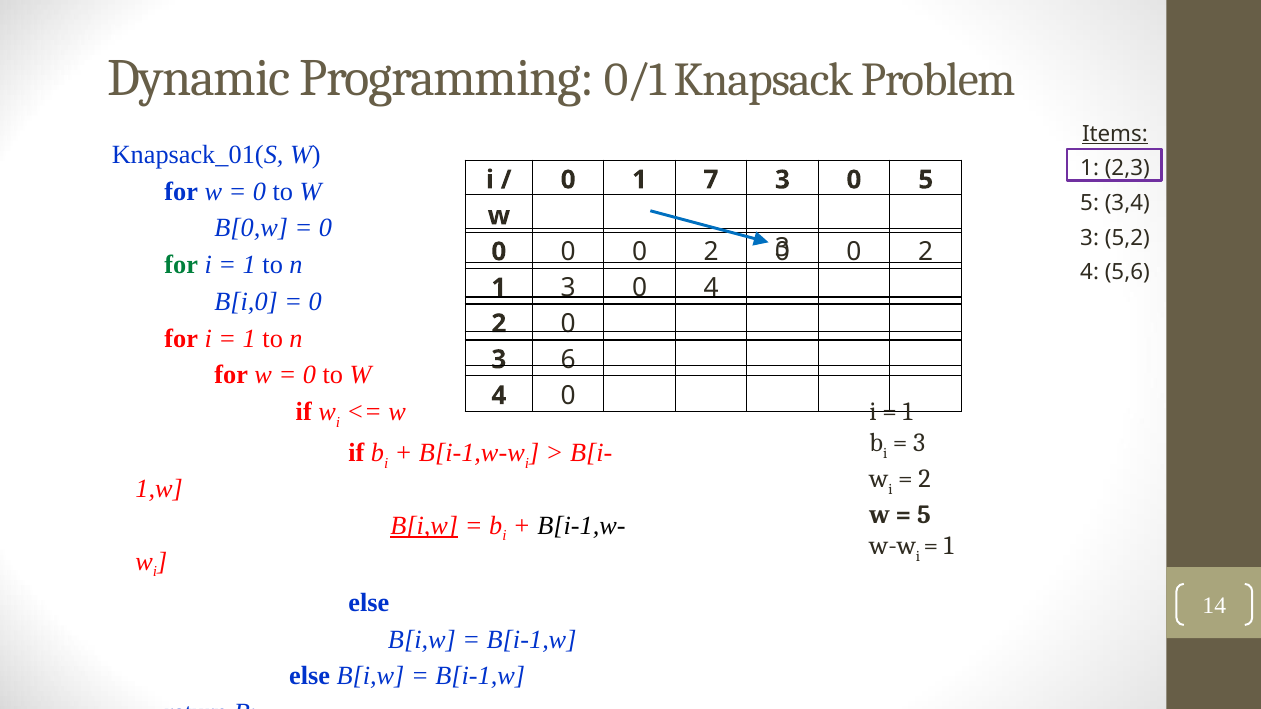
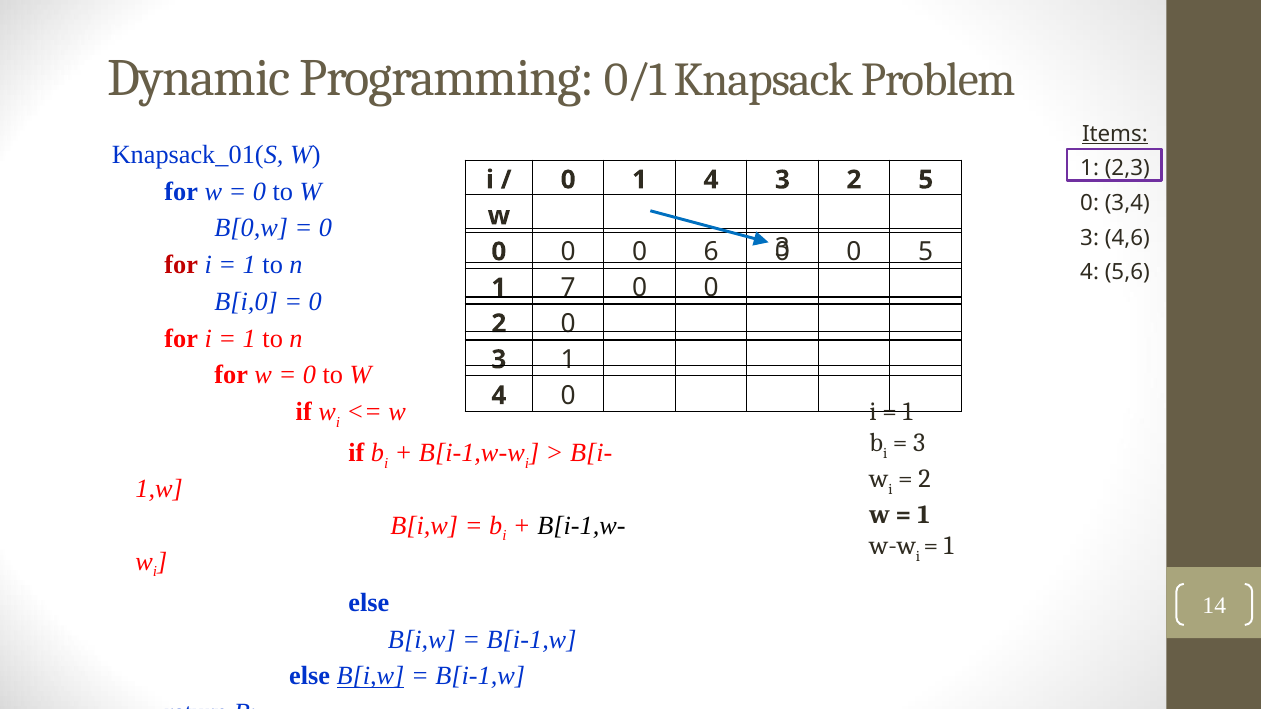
0 1 7: 7 -> 4 (711, 180)
0: 0 -> 2 (854, 180)
5: 5 -> 0 (1090, 203)
5,2: 5,2 -> 4,6 (1127, 238)
0 0 0 2: 2 -> 6 (711, 252)
2: 2 -> 5 (926, 252)
for colour: green -> red (181, 265)
3: 3 -> 7 (568, 288)
4: 4 -> 0 (711, 288)
3 6: 6 -> 1 (568, 360)
5: 5 -> 1 (924, 515)
B[i,w underline: present -> none (424, 526)
B[i,w underline: none -> present (371, 677)
